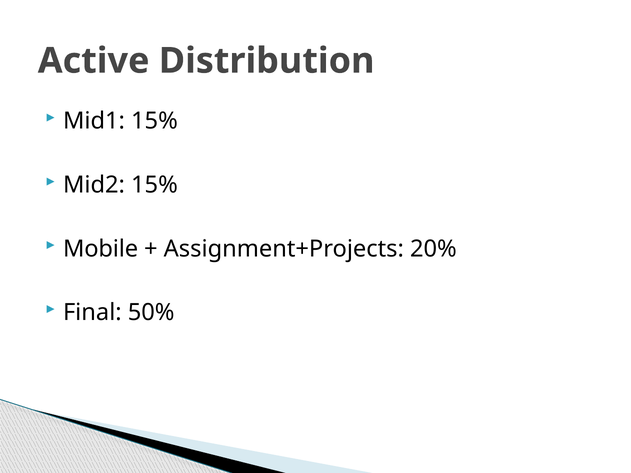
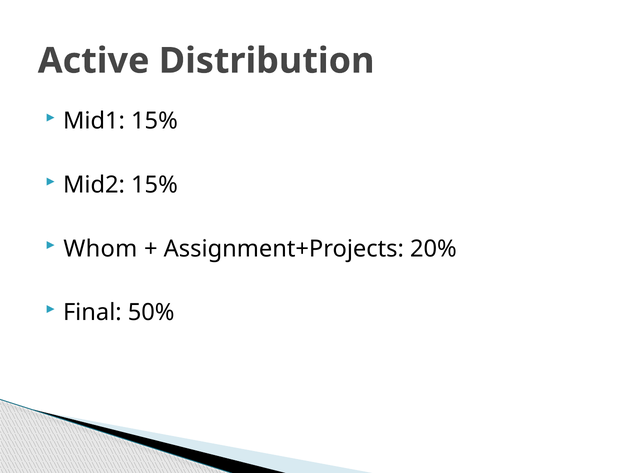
Mobile: Mobile -> Whom (100, 249)
